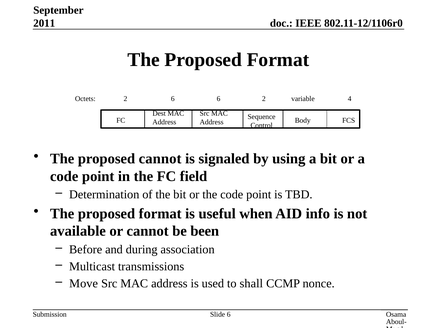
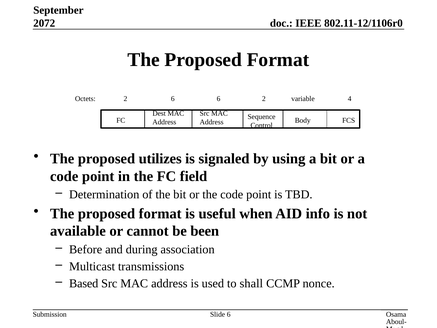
2011: 2011 -> 2072 (44, 23)
proposed cannot: cannot -> utilizes (160, 159)
Move: Move -> Based (84, 283)
